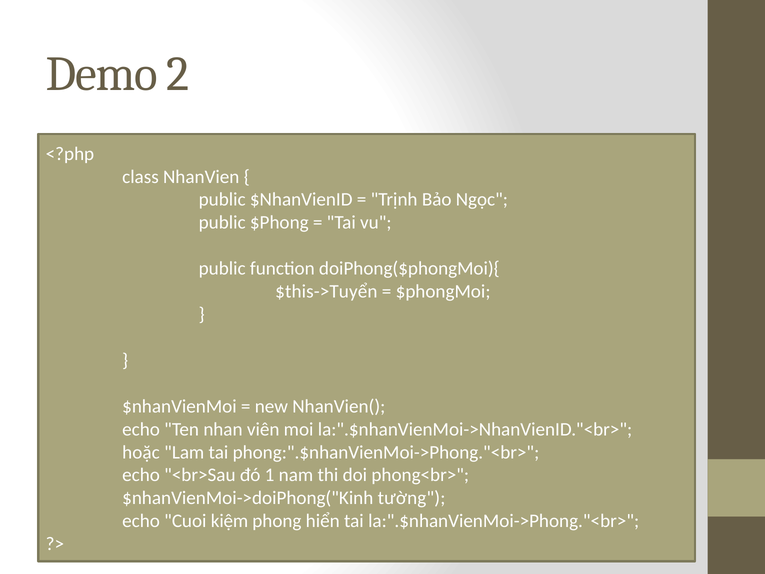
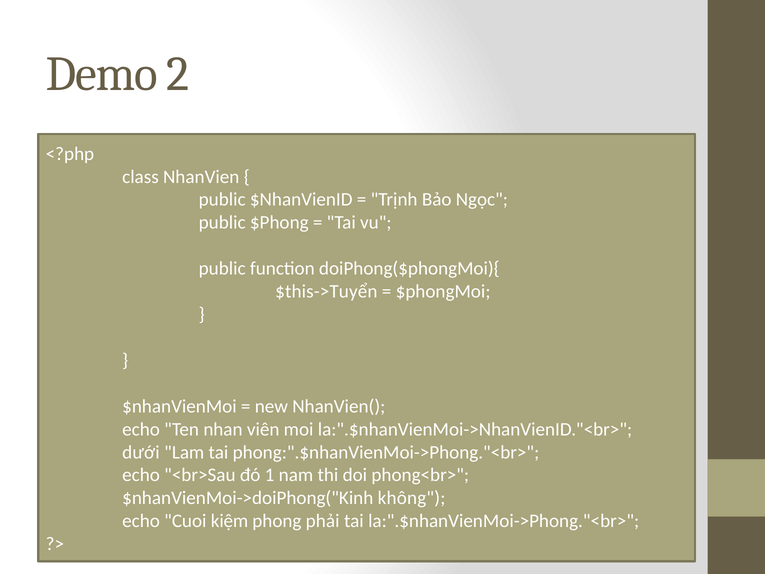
hoặc: hoặc -> dưới (141, 452)
tường: tường -> không (412, 498)
hiển: hiển -> phải (323, 521)
